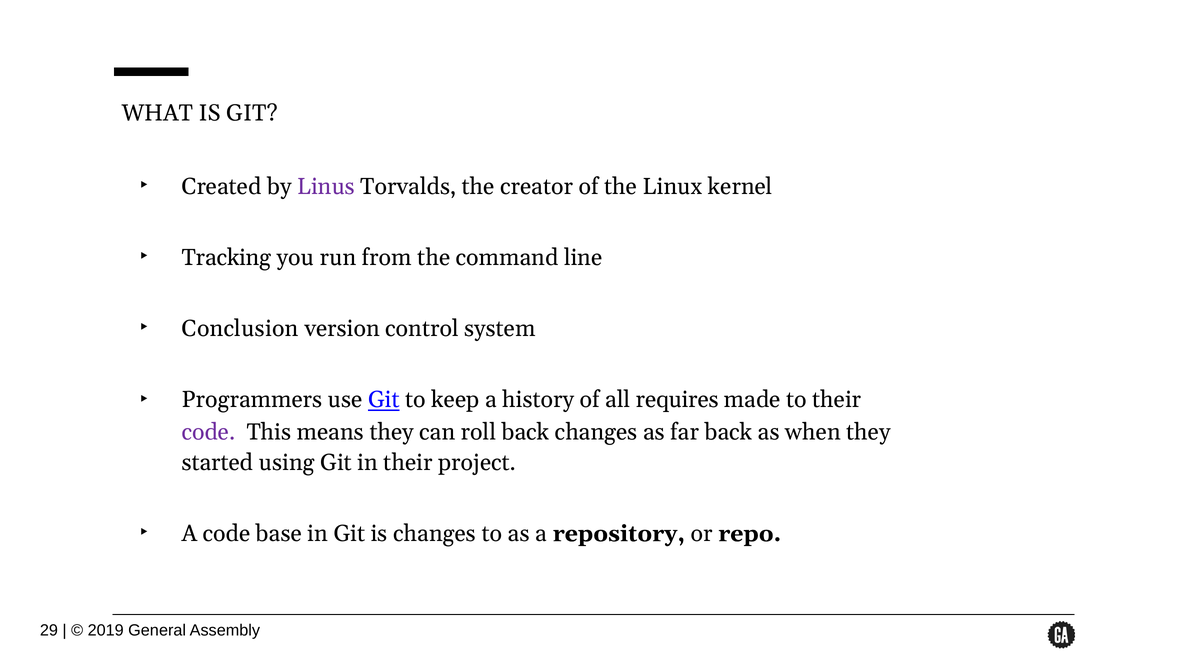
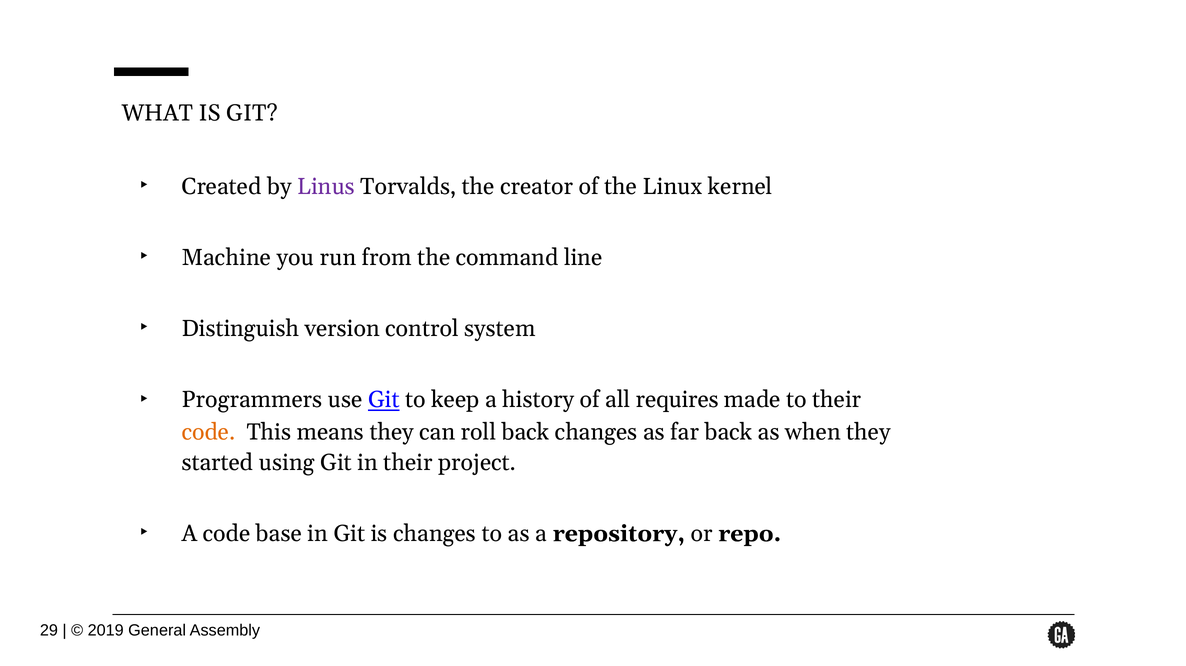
Tracking: Tracking -> Machine (226, 258)
Conclusion: Conclusion -> Distinguish (240, 329)
code colour: purple -> orange (209, 432)
